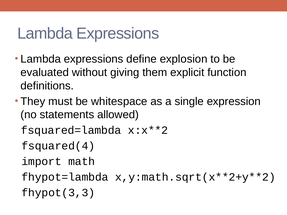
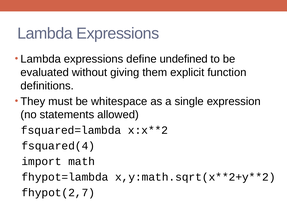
explosion: explosion -> undefined (184, 59)
fhypot(3,3: fhypot(3,3 -> fhypot(2,7 (58, 193)
